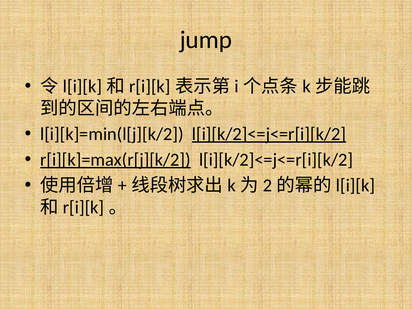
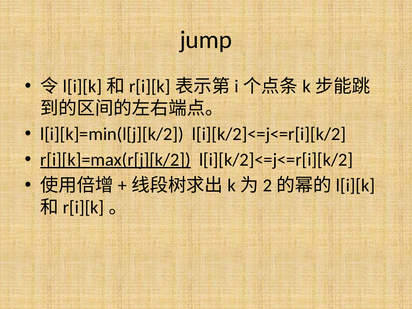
l[i][k/2]<=j<=r[i][k/2 underline: present -> none (269, 134)
